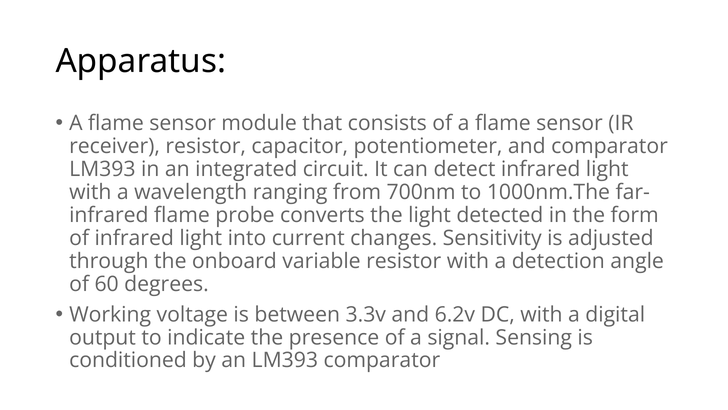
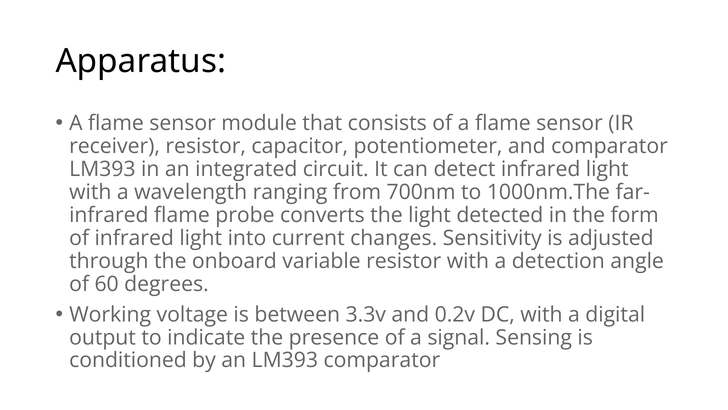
6.2v: 6.2v -> 0.2v (455, 314)
